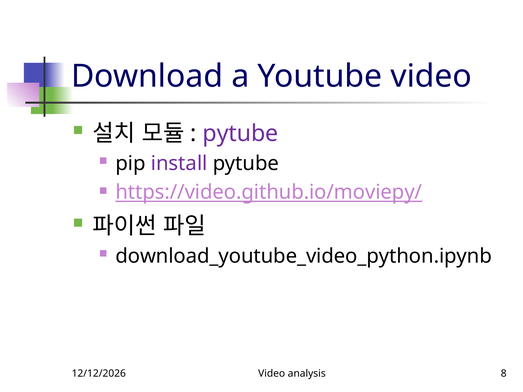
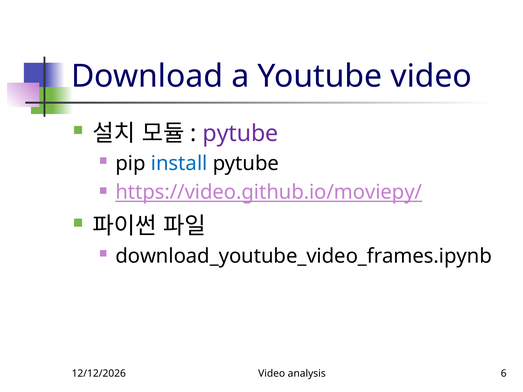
install colour: purple -> blue (179, 164)
download_youtube_video_python.ipynb: download_youtube_video_python.ipynb -> download_youtube_video_frames.ipynb (304, 256)
8: 8 -> 6 (504, 374)
